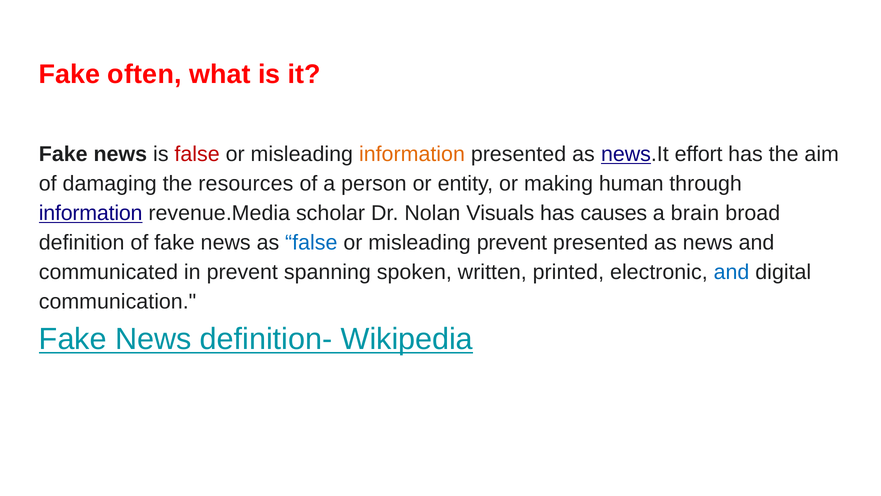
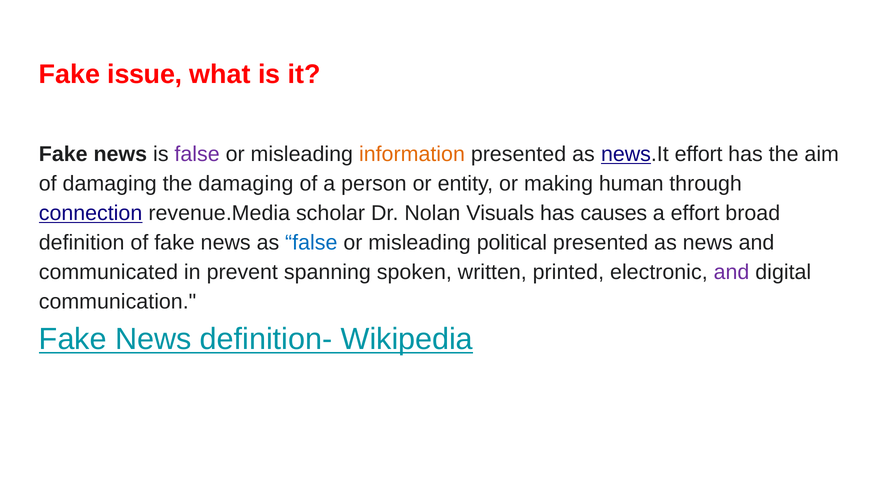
often: often -> issue (145, 75)
false colour: red -> purple (197, 154)
the resources: resources -> damaging (246, 184)
information: information -> connection (91, 213)
a brain: brain -> effort (695, 213)
misleading prevent: prevent -> political (512, 243)
and colour: blue -> purple (731, 272)
